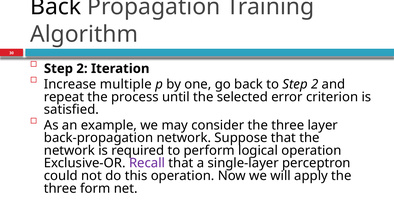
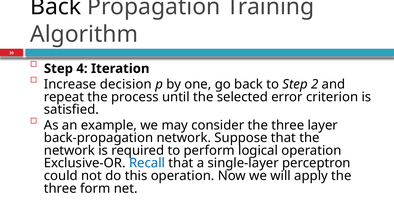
2: 2 -> 4 (82, 68)
multiple: multiple -> decision (126, 84)
Recall colour: purple -> blue (147, 163)
